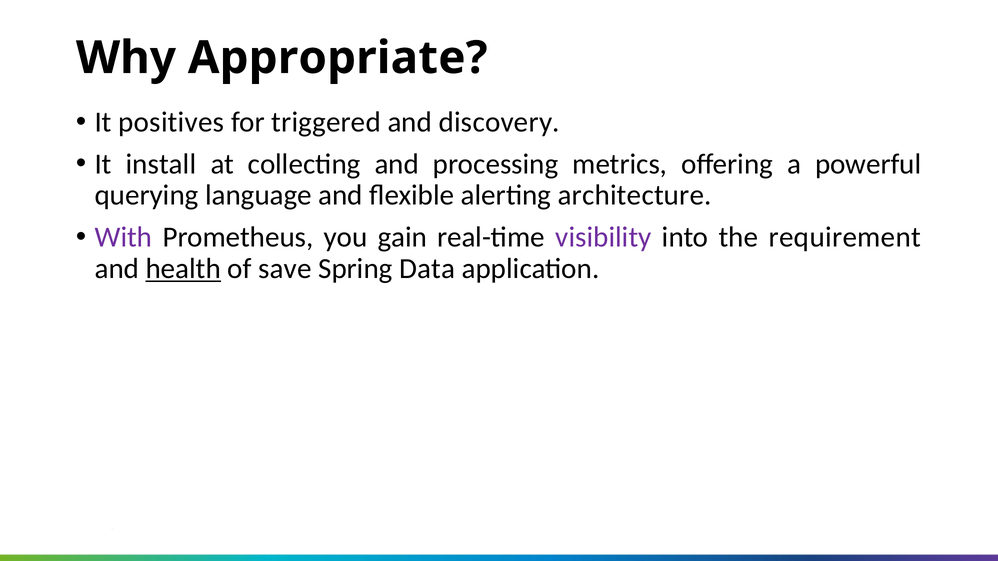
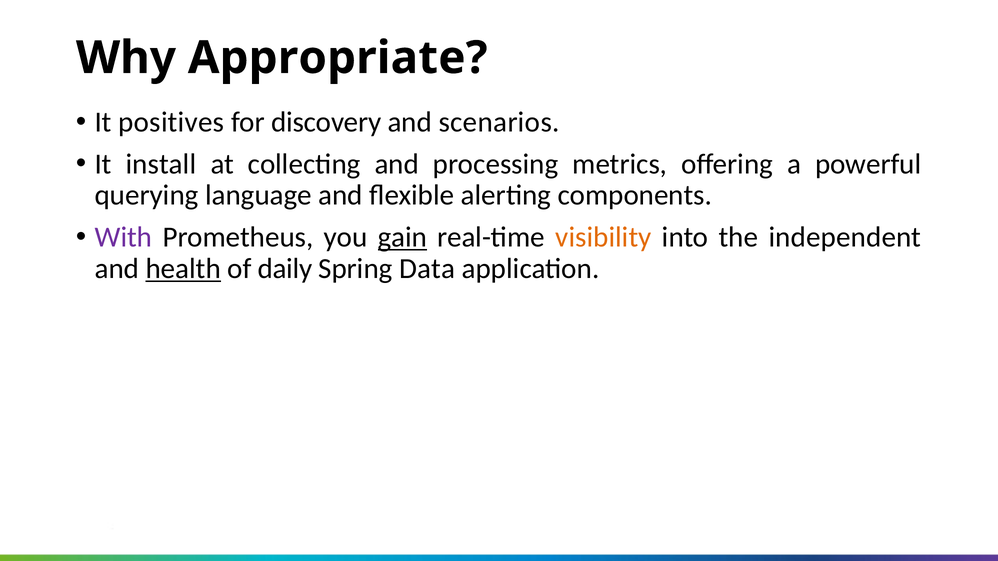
triggered: triggered -> discovery (326, 122)
discovery: discovery -> scenarios (499, 122)
architecture: architecture -> components (635, 196)
gain underline: none -> present (402, 237)
visibility colour: purple -> orange (603, 237)
requirement: requirement -> independent (845, 237)
save: save -> daily (285, 269)
